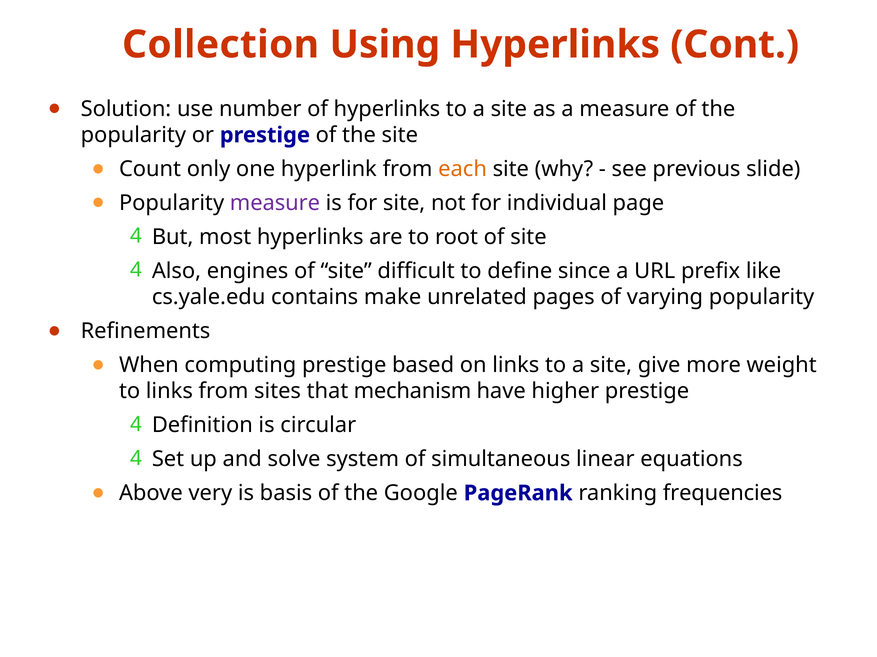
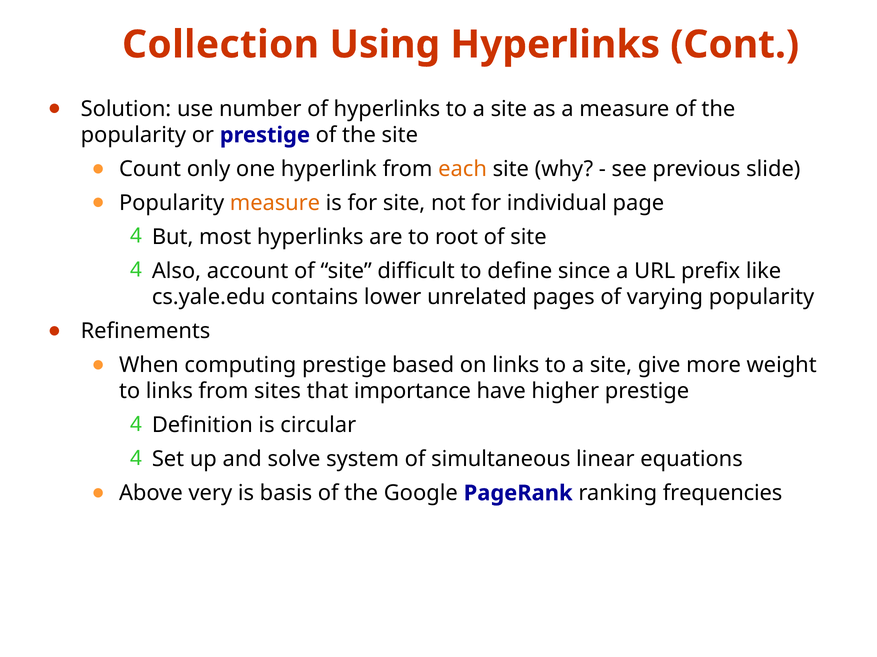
measure colour: purple -> orange (275, 203)
engines: engines -> account (248, 271)
make: make -> lower (393, 297)
mechanism: mechanism -> importance (412, 392)
